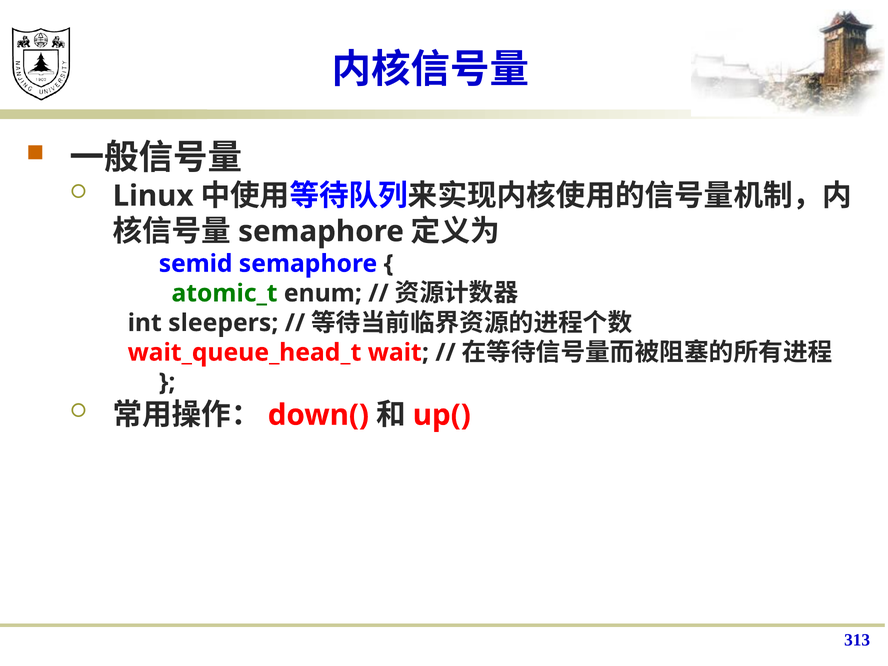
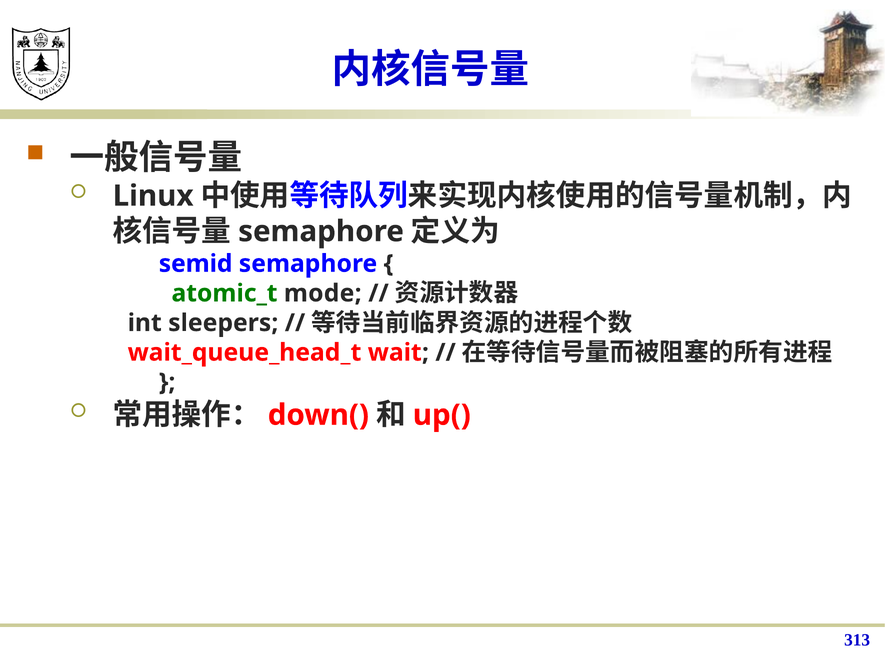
enum: enum -> mode (323, 293)
